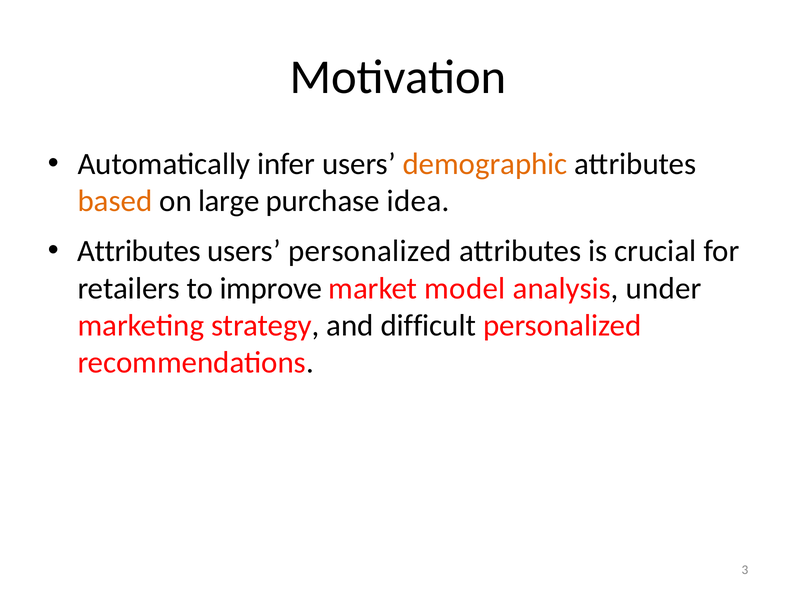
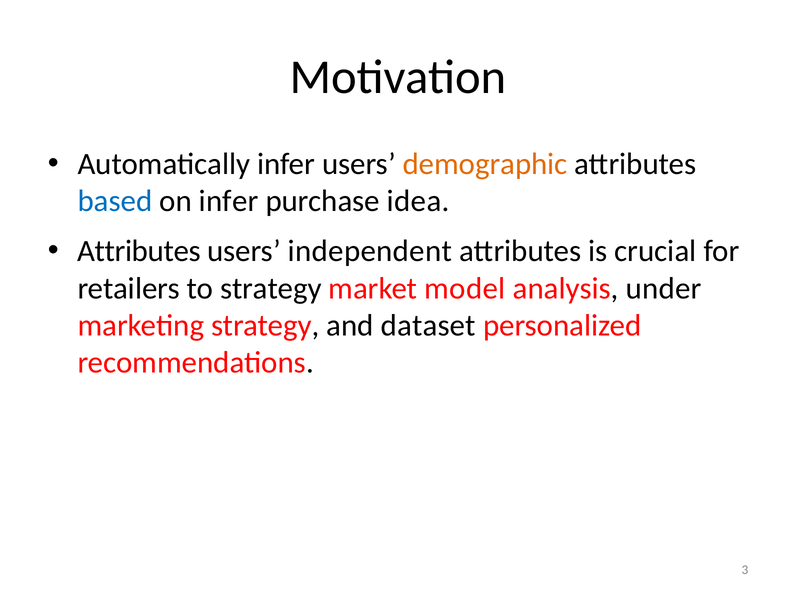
based colour: orange -> blue (115, 201)
on large: large -> infer (229, 201)
users personalized: personalized -> independent (370, 251)
to improve: improve -> strategy (271, 288)
difficult: difficult -> dataset (428, 326)
